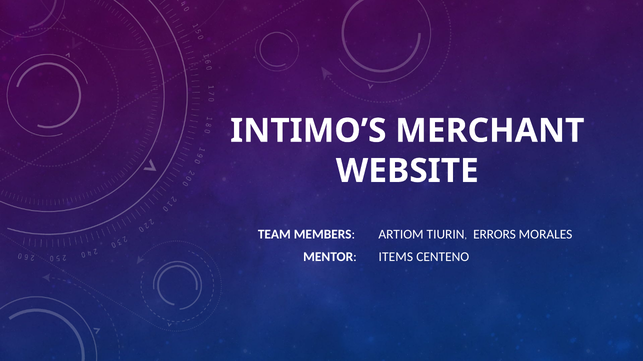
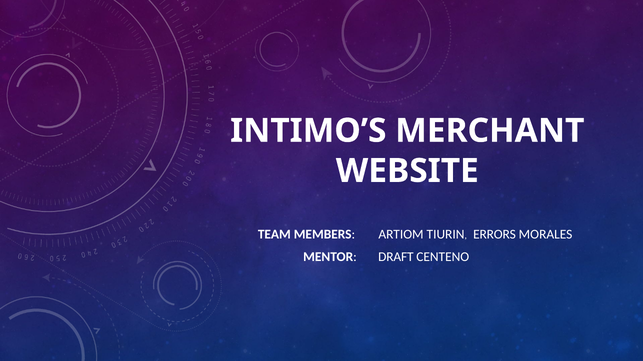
ITEMS: ITEMS -> DRAFT (396, 257)
